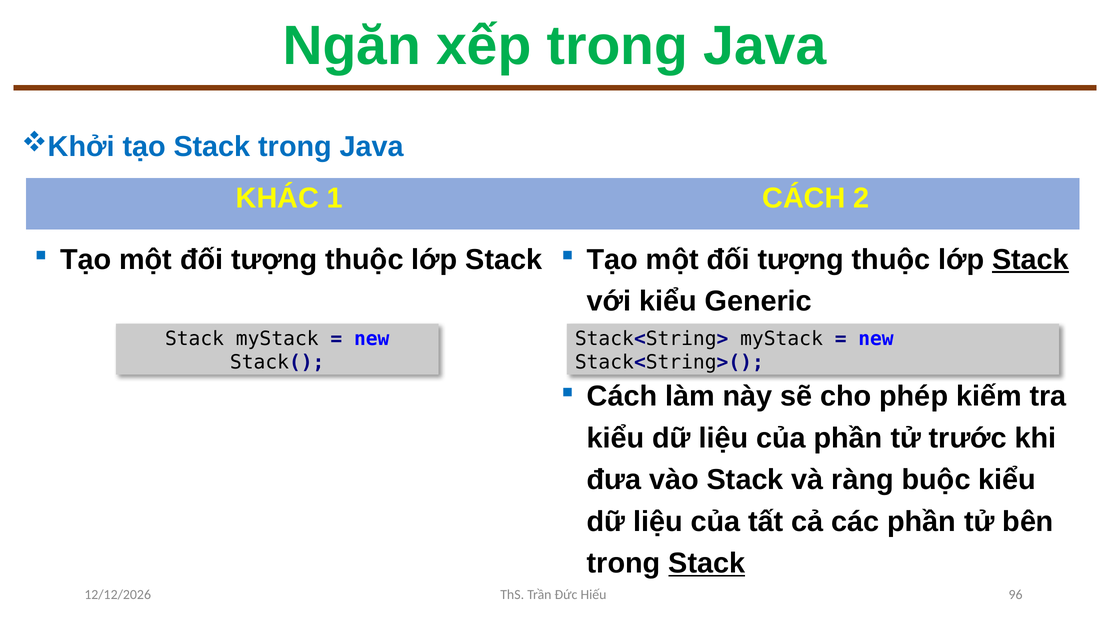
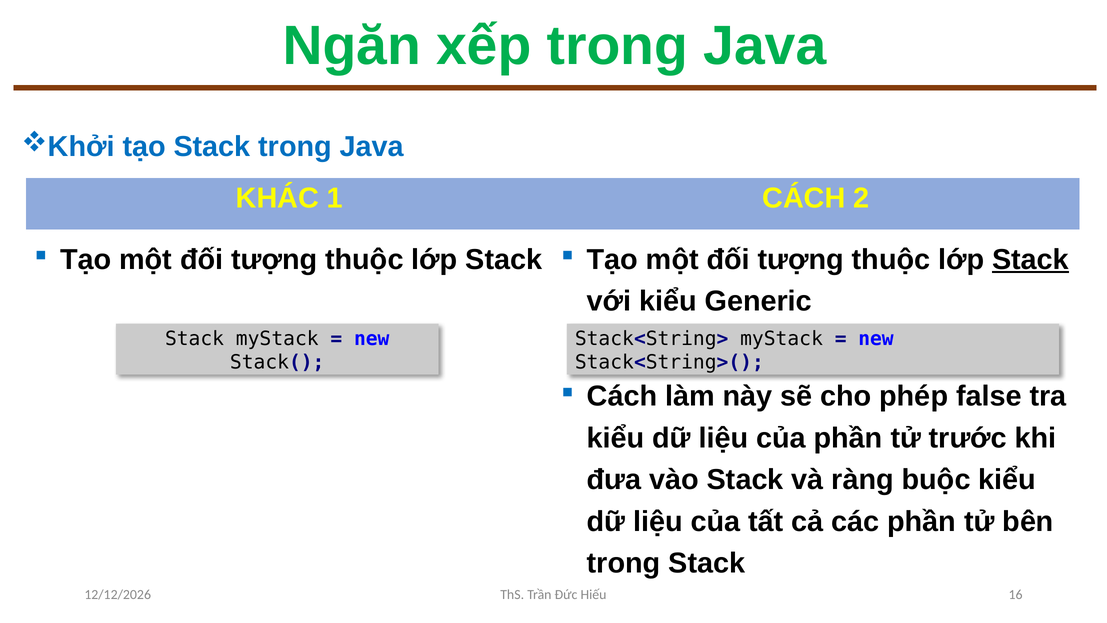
kiếm: kiếm -> false (989, 396)
Stack underline: present -> none (707, 563)
96: 96 -> 16 (1016, 595)
